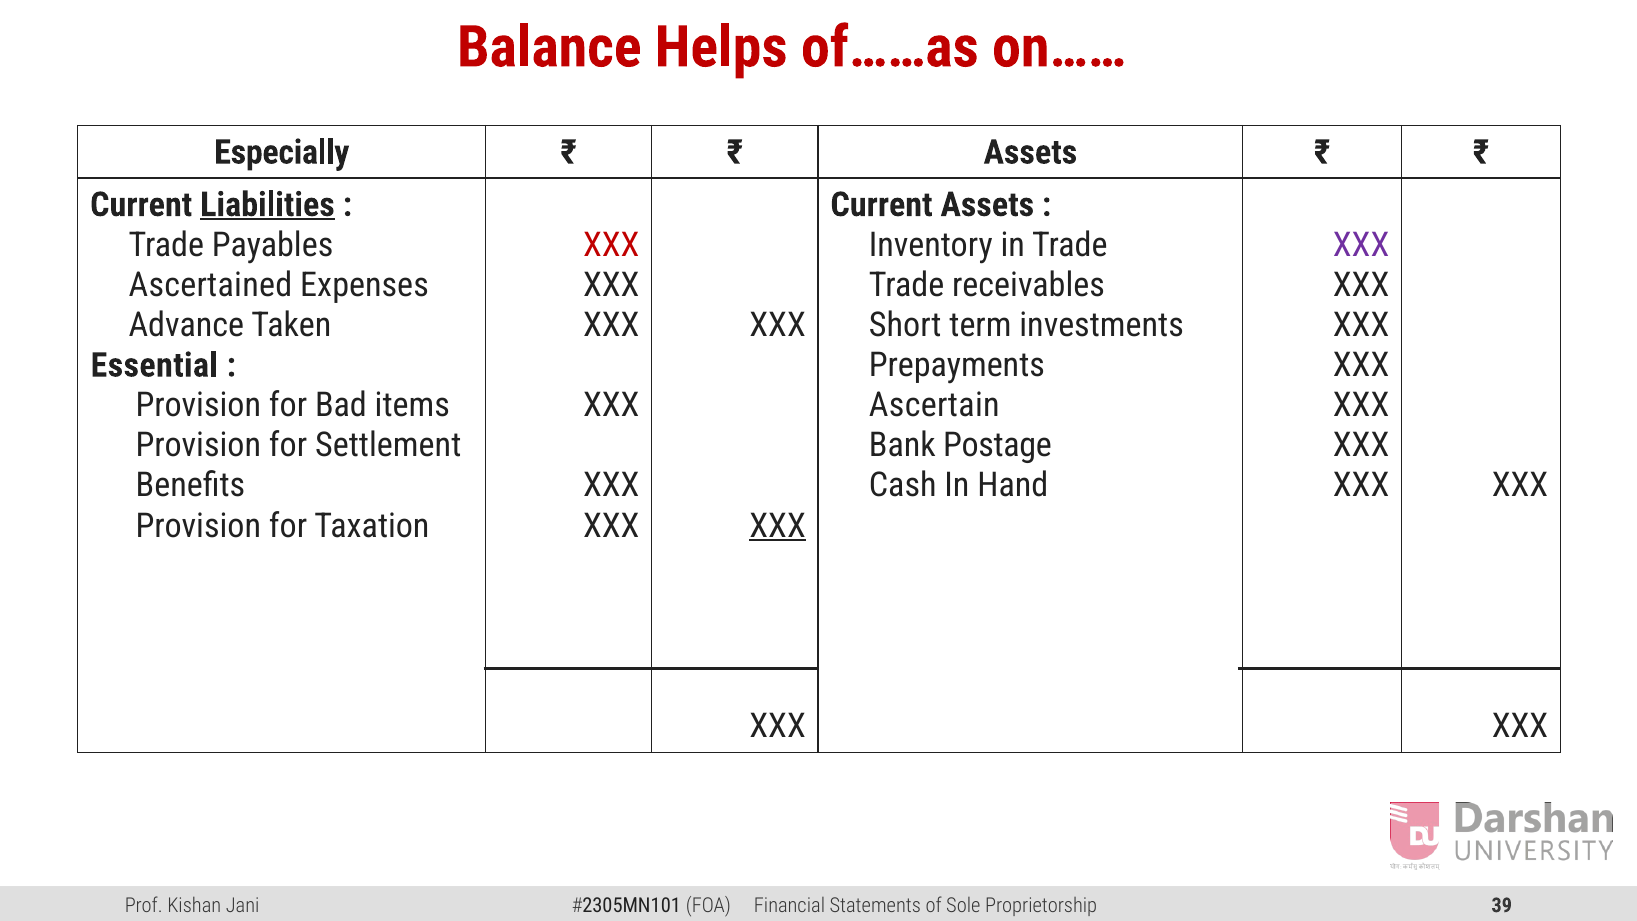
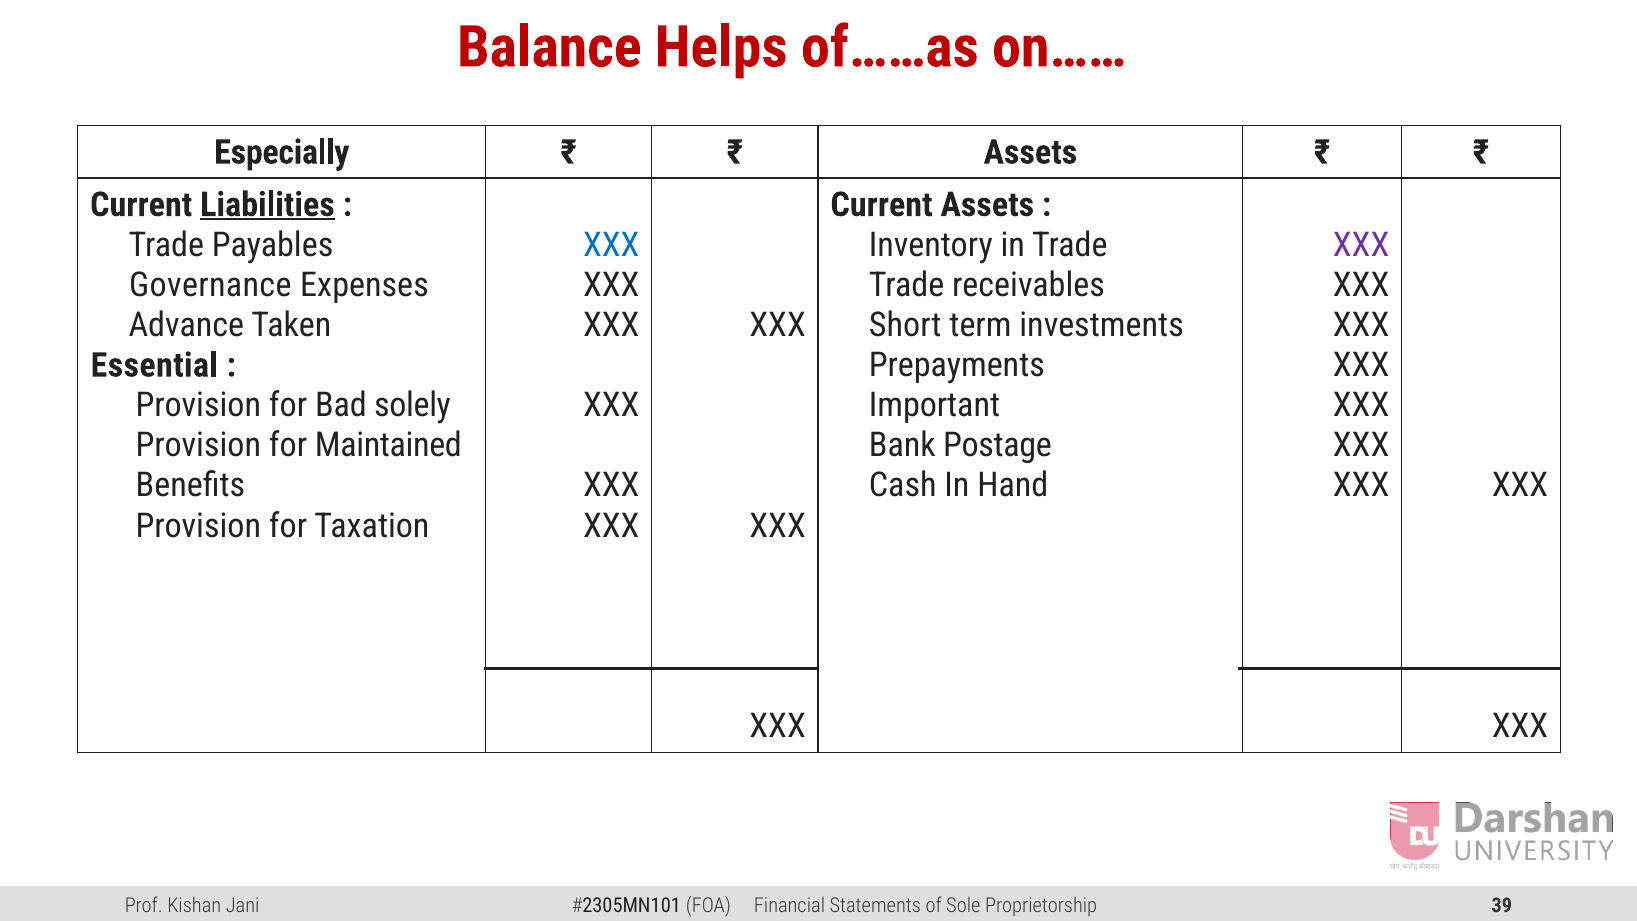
XXX colour: red -> blue (611, 245)
Ascertained: Ascertained -> Governance (210, 285)
items: items -> solely (413, 405)
Ascertain: Ascertain -> Important (935, 405)
Settlement: Settlement -> Maintained (388, 445)
XXX underline: present -> none (778, 526)
